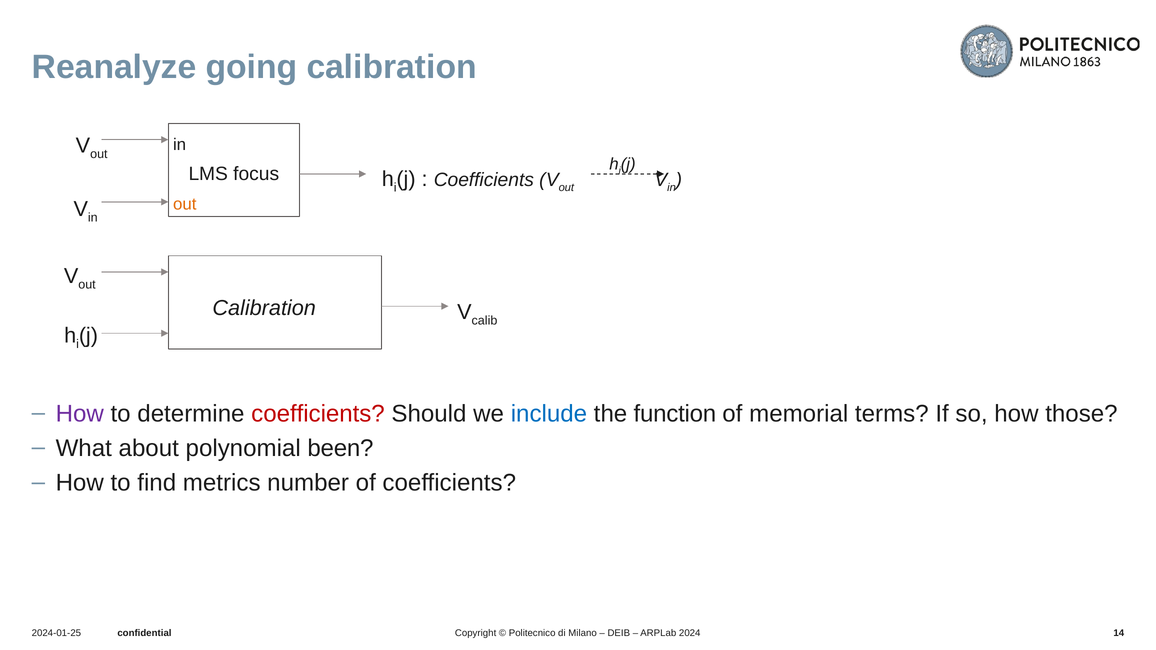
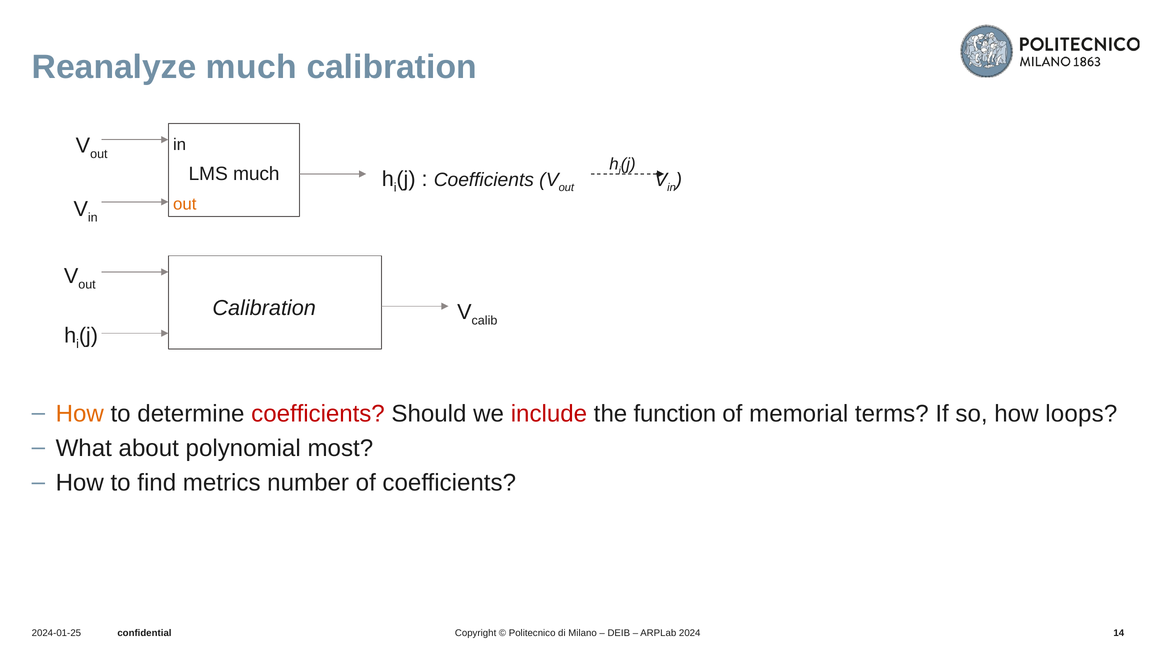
Reanalyze going: going -> much (251, 67)
LMS focus: focus -> much (256, 174)
How colour: purple -> orange (80, 414)
include colour: blue -> red (549, 414)
those: those -> loops (1081, 414)
been: been -> most (340, 449)
